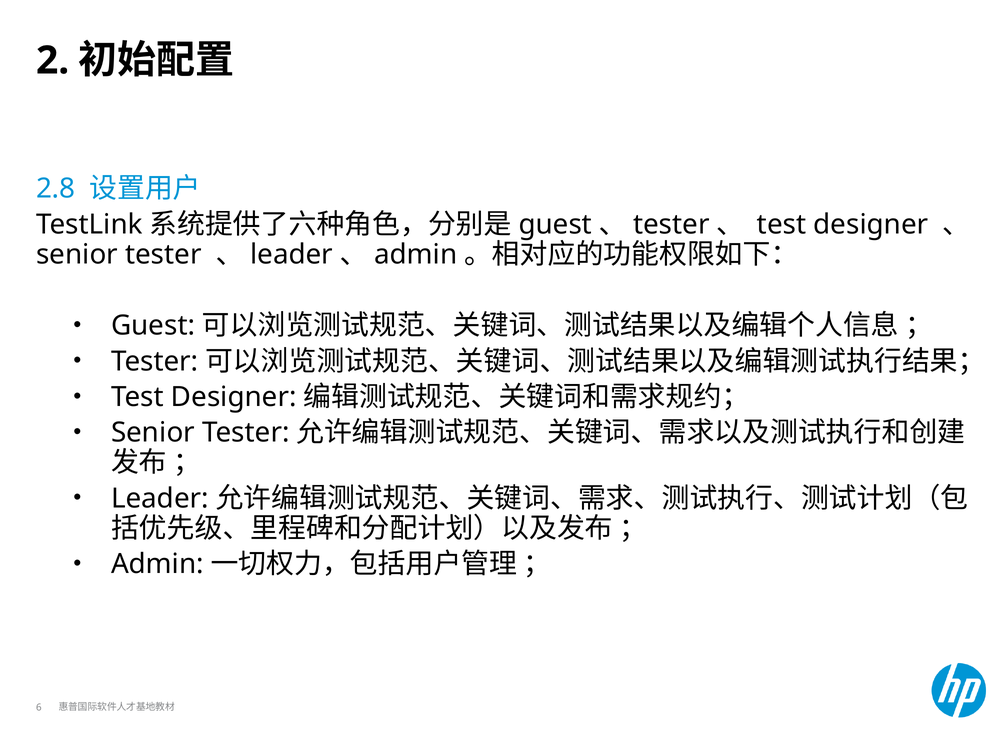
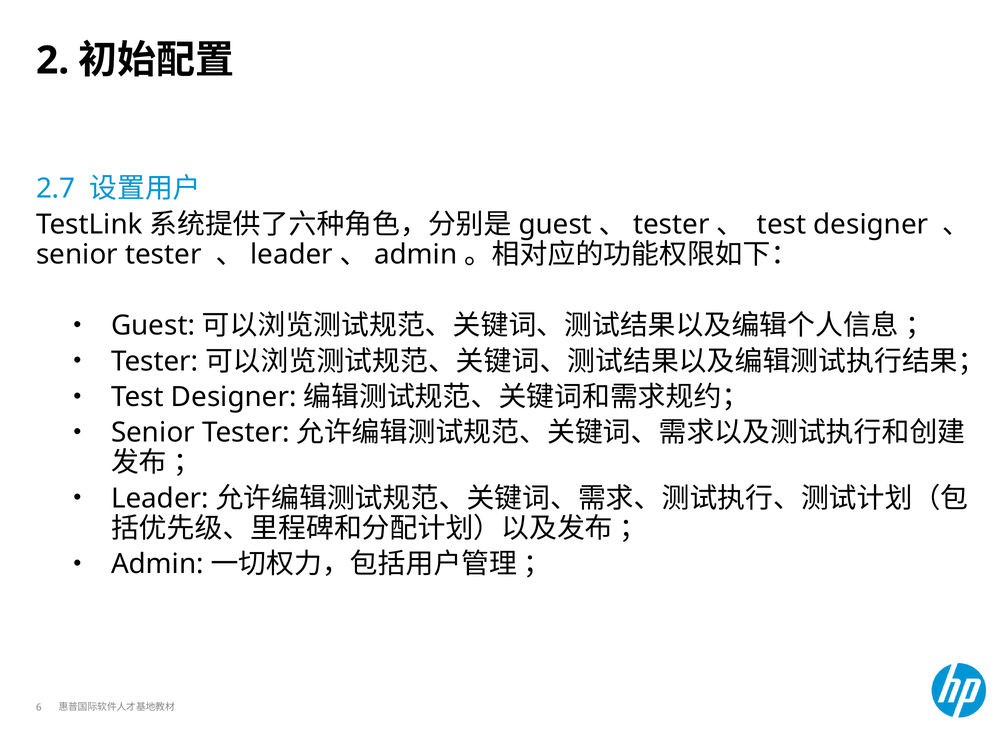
2.8: 2.8 -> 2.7 (56, 189)
